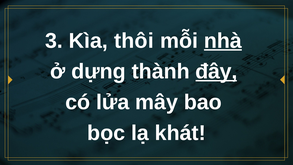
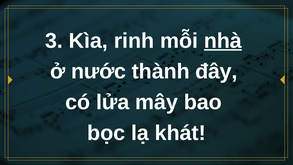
thôi: thôi -> rinh (134, 41)
dựng: dựng -> nước (99, 71)
đây underline: present -> none (216, 71)
